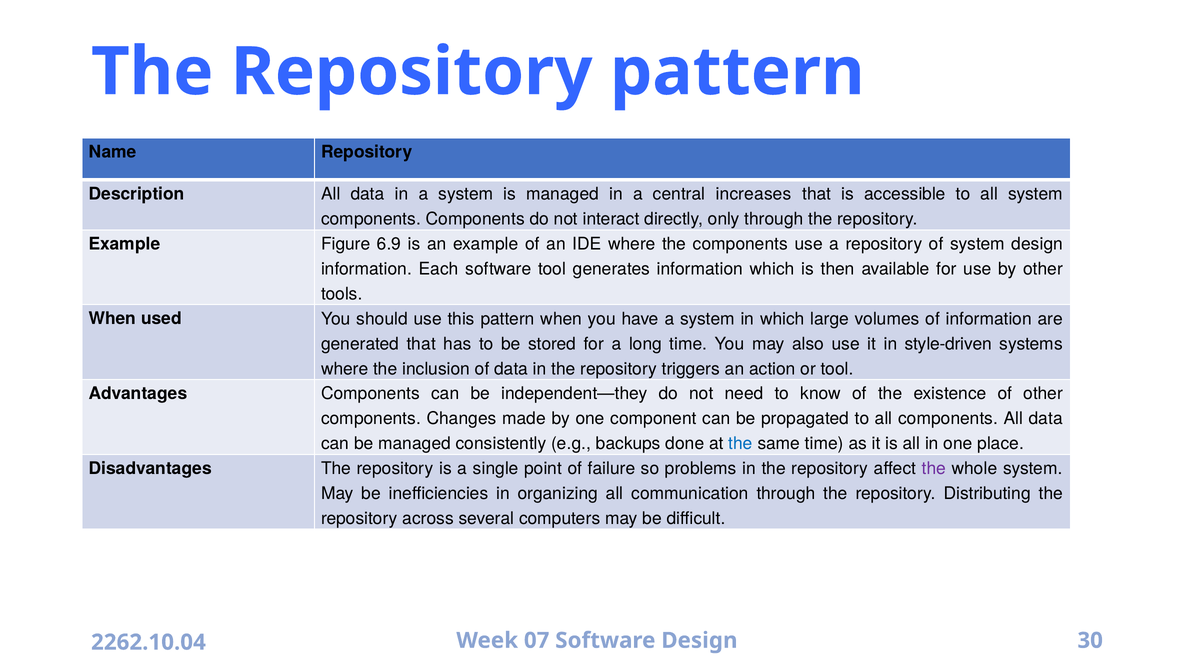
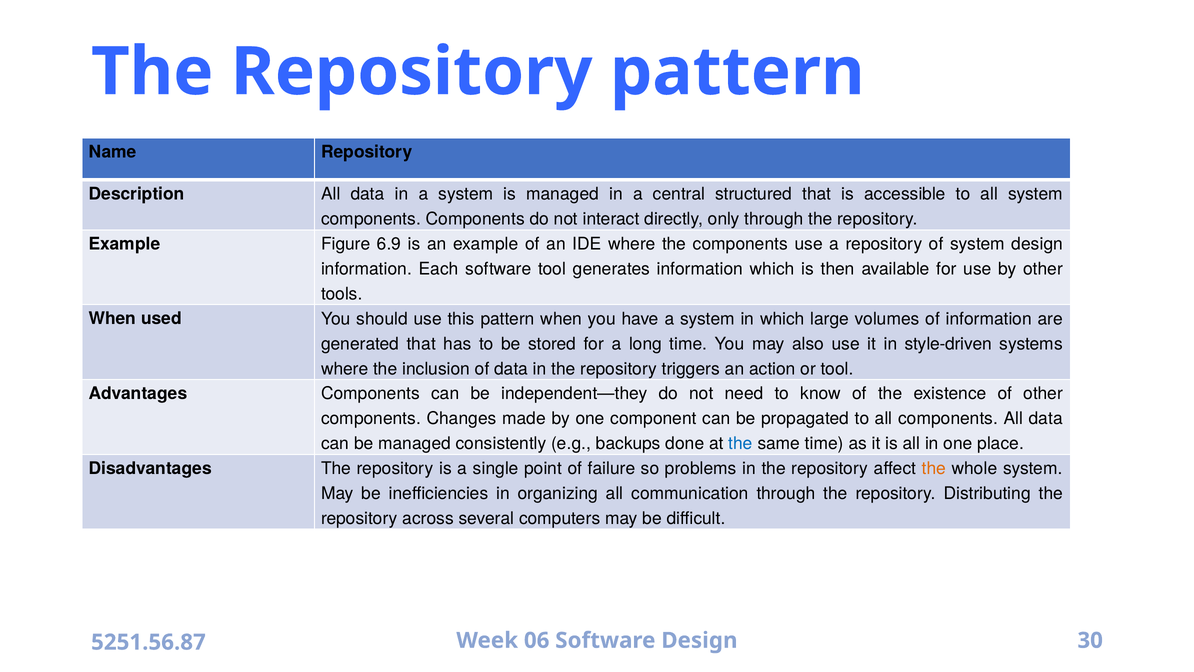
increases: increases -> structured (754, 194)
the colour: purple -> orange (934, 468)
07: 07 -> 06 (537, 640)
2262.10.04: 2262.10.04 -> 5251.56.87 (148, 642)
